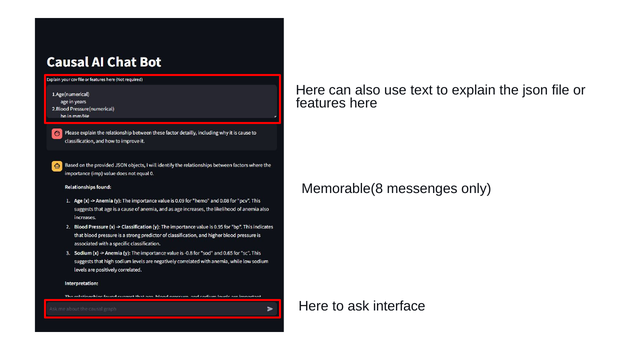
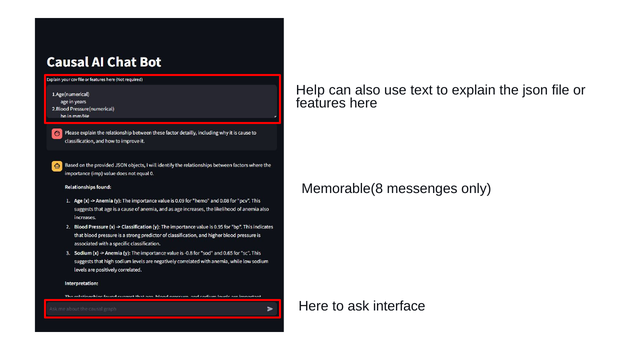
Here: Here -> Help (310, 90)
